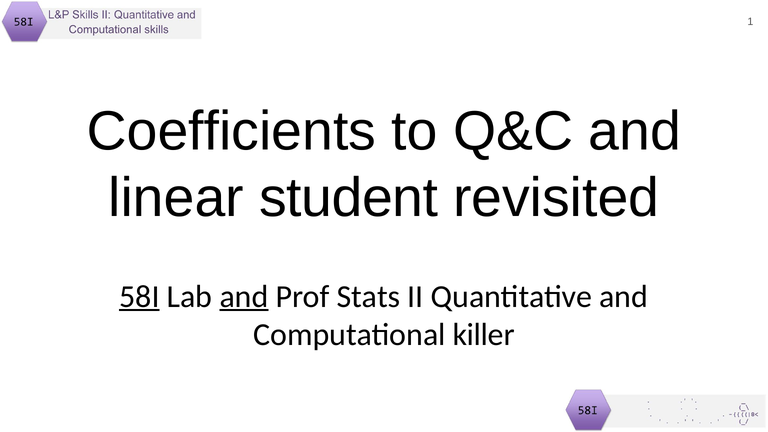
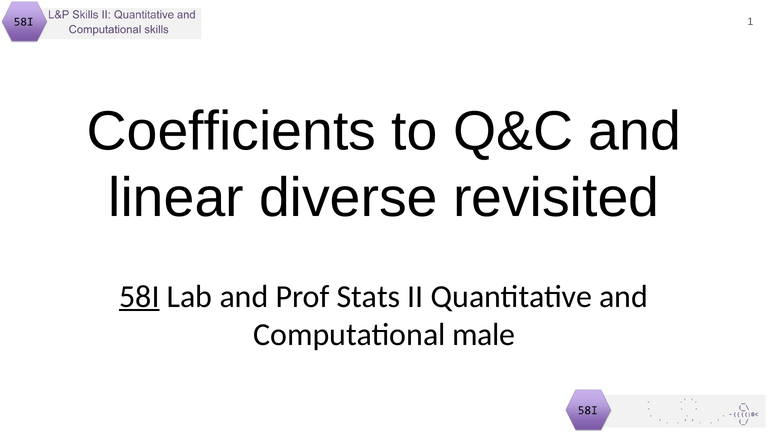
student: student -> diverse (348, 198)
and underline: present -> none (244, 296)
killer: killer -> male (484, 335)
